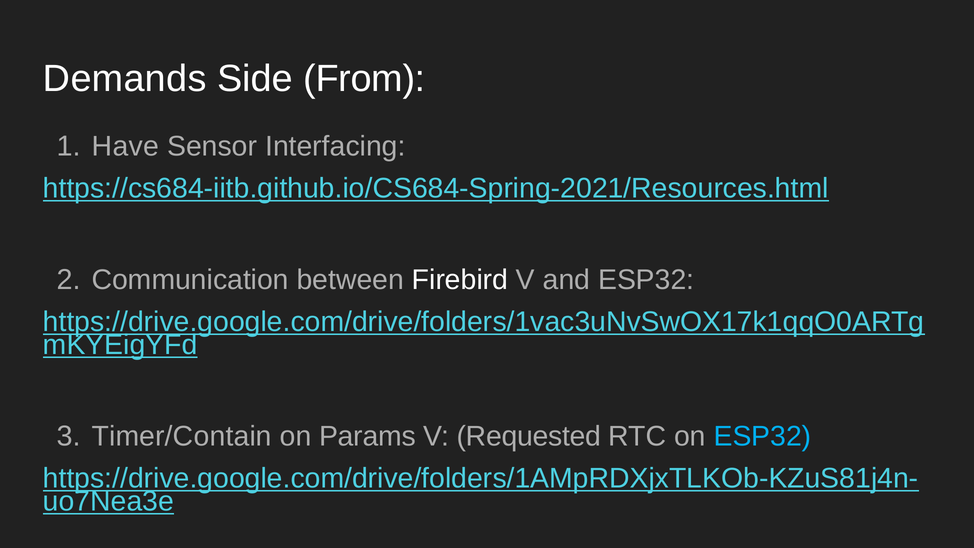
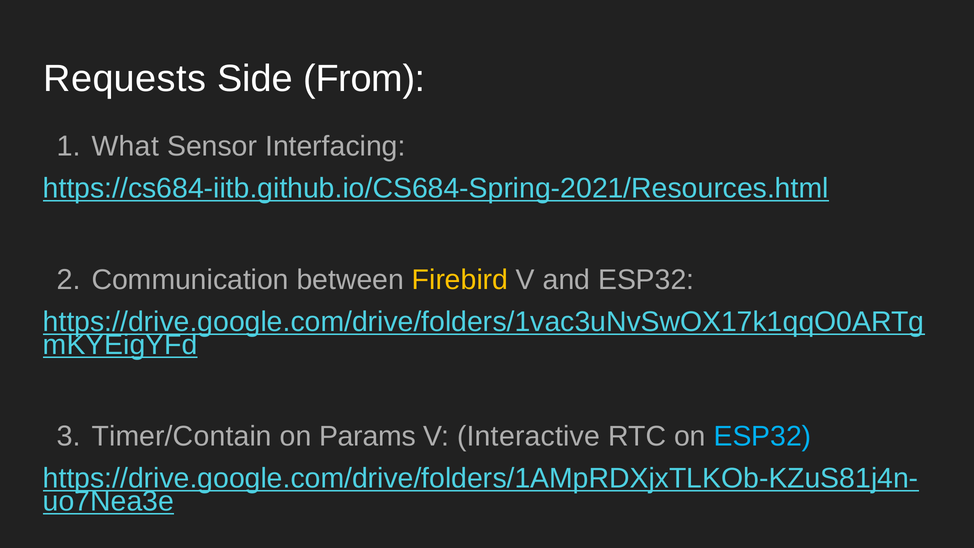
Demands: Demands -> Requests (125, 79)
Have: Have -> What (125, 146)
Firebird colour: white -> yellow (460, 280)
Requested: Requested -> Interactive (529, 436)
